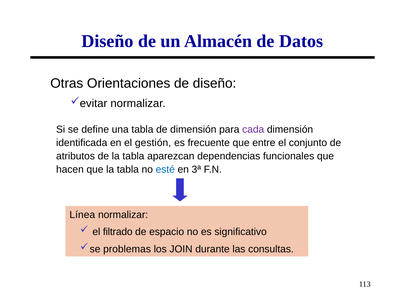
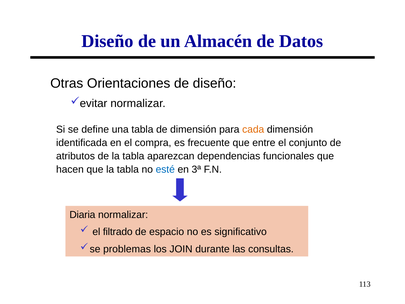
cada colour: purple -> orange (253, 129)
gestión: gestión -> compra (153, 143)
Línea: Línea -> Diaria (82, 214)
